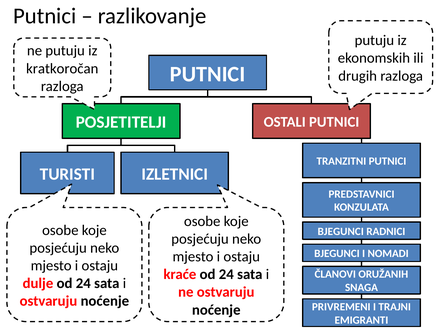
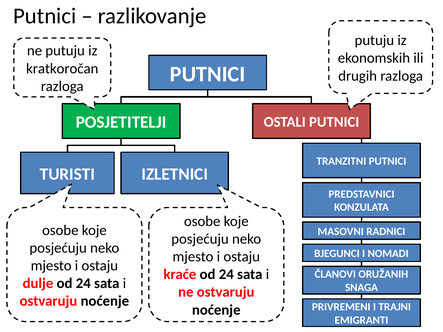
BJEGUNCI: BJEGUNCI -> MASOVNI (341, 232)
